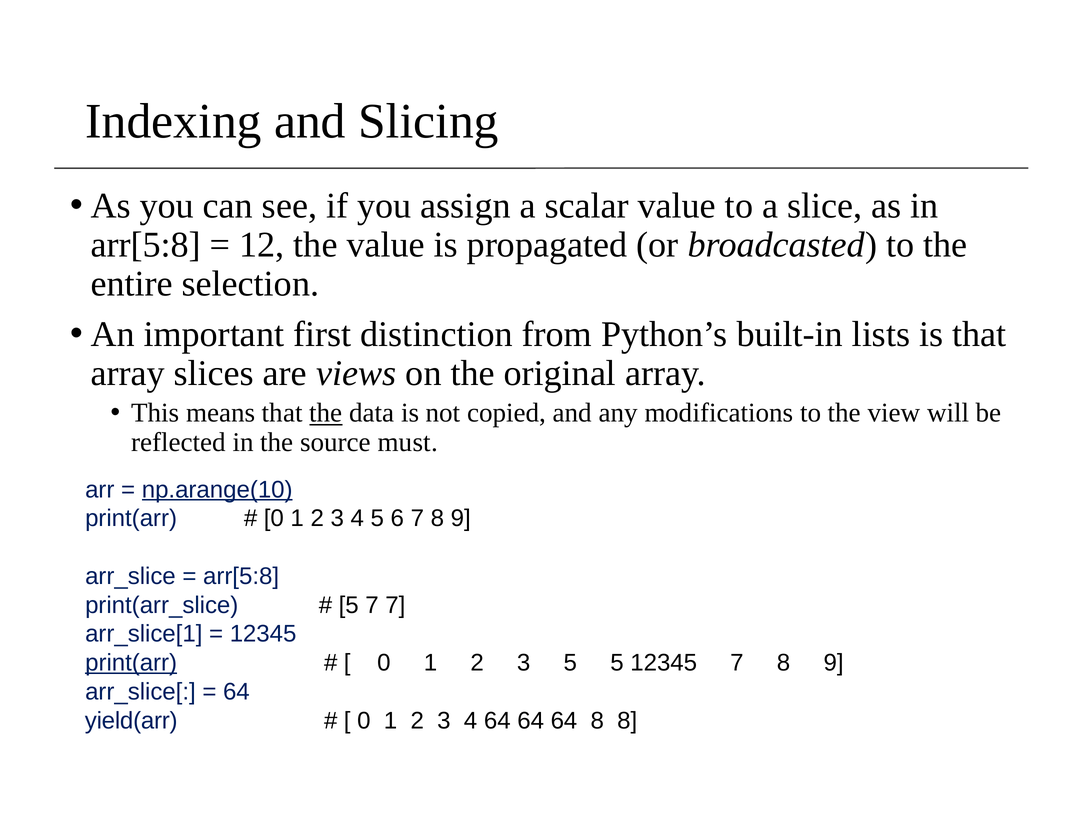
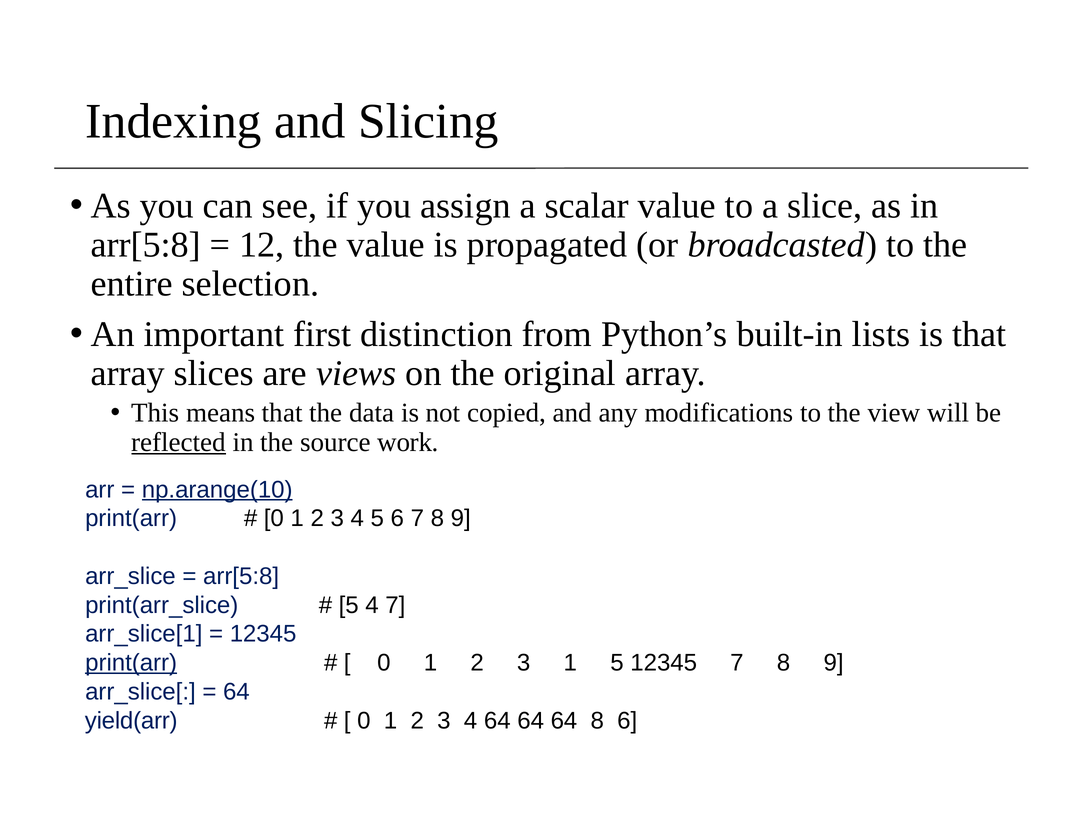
the underline: present -> none (326, 413)
reflected underline: none -> present (179, 442)
must: must -> work (408, 442)
5 7: 7 -> 4 (372, 605)
3 5: 5 -> 1 (570, 663)
8 8: 8 -> 6 (627, 721)
